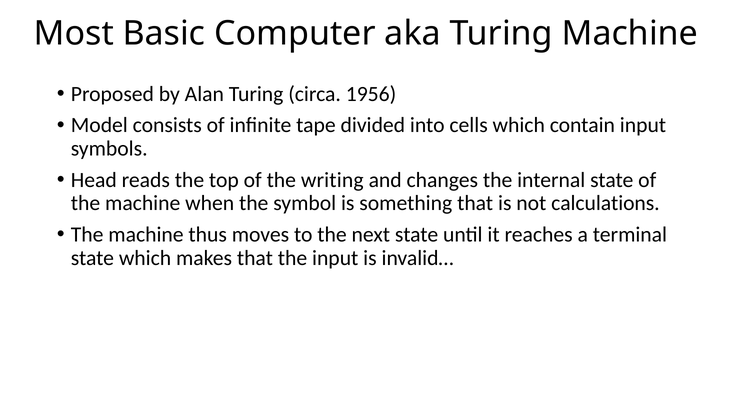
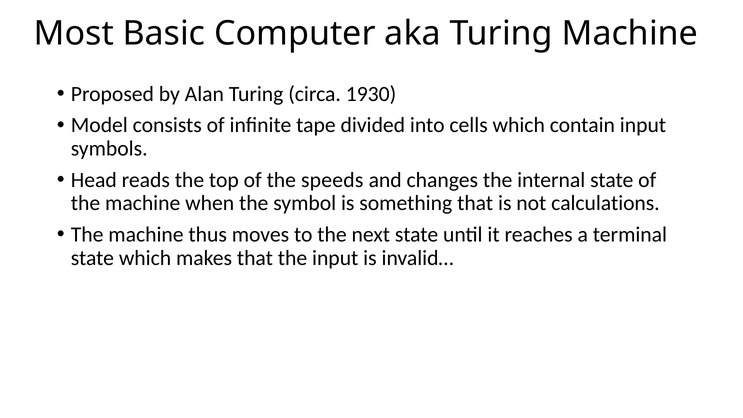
1956: 1956 -> 1930 (371, 94)
writing: writing -> speeds (332, 180)
